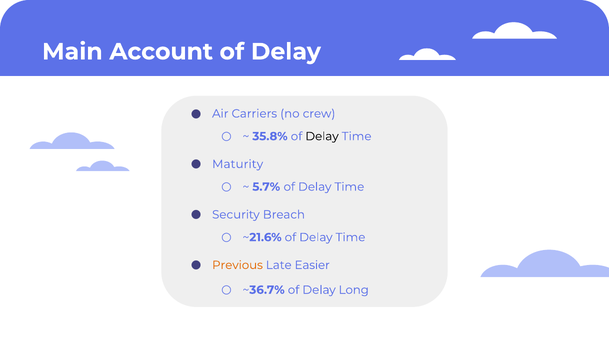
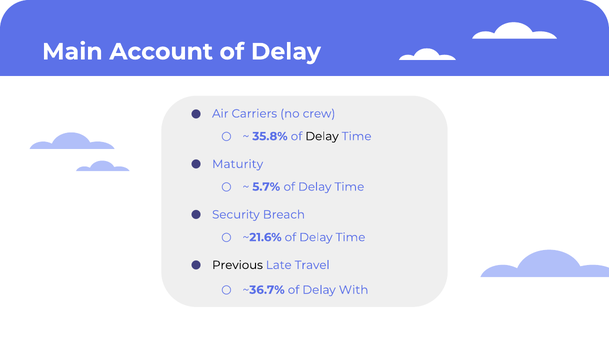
Previous colour: orange -> black (237, 265)
Easier: Easier -> Travel (312, 265)
Long: Long -> With (354, 290)
